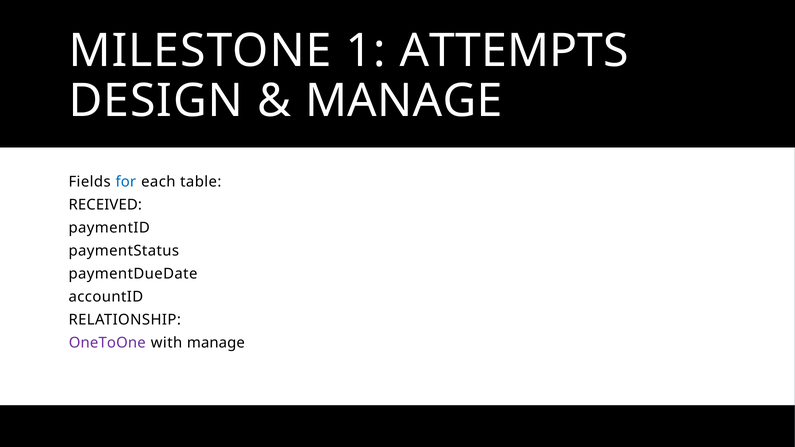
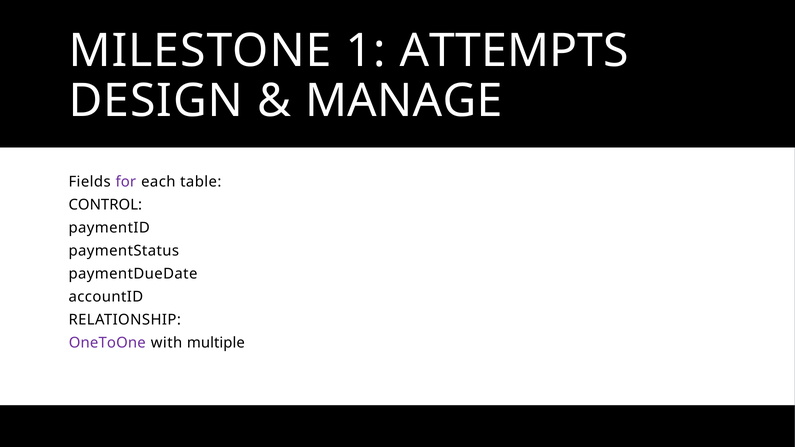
for colour: blue -> purple (126, 182)
RECEIVED: RECEIVED -> CONTROL (105, 205)
with manage: manage -> multiple (216, 343)
